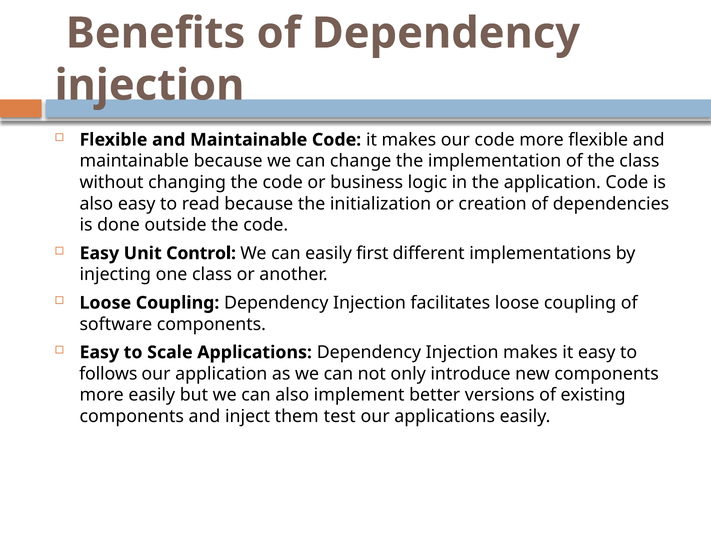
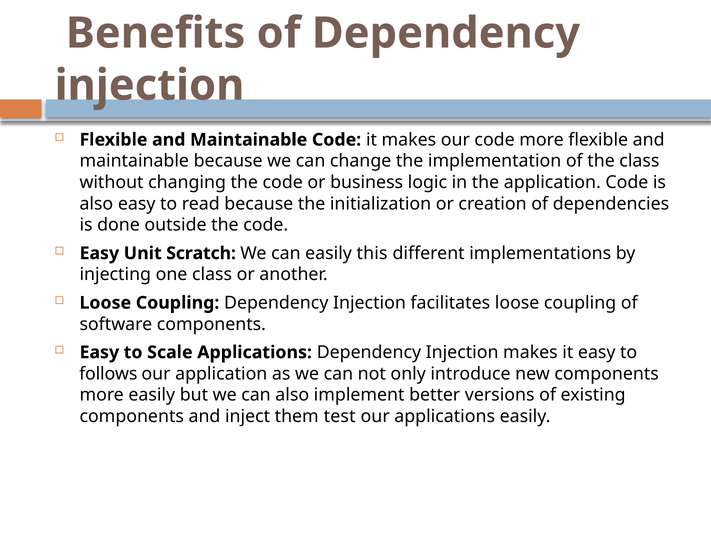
Control: Control -> Scratch (201, 253)
first: first -> this (372, 253)
